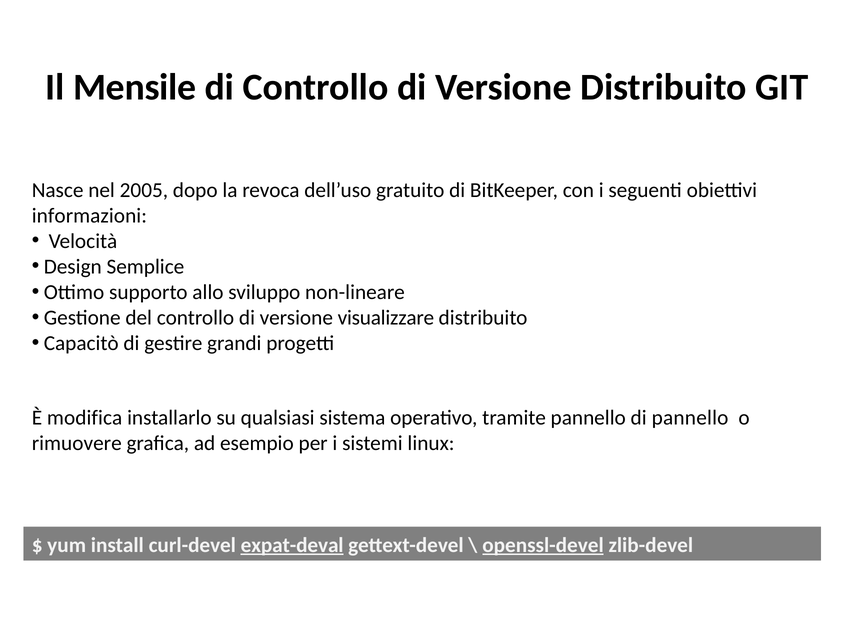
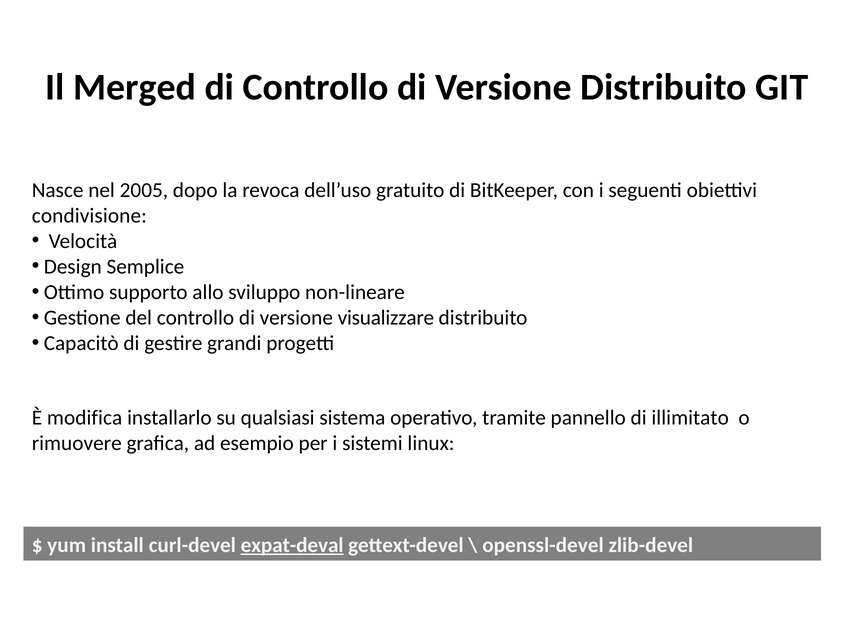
Mensile: Mensile -> Merged (135, 87)
informazioni: informazioni -> condivisione (89, 216)
di pannello: pannello -> illimitato (690, 418)
openssl-devel underline: present -> none (543, 545)
